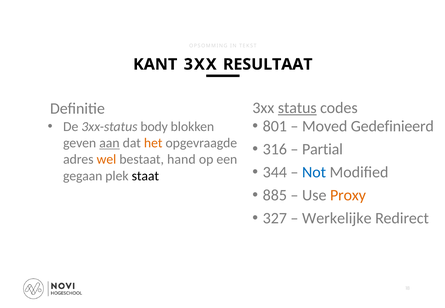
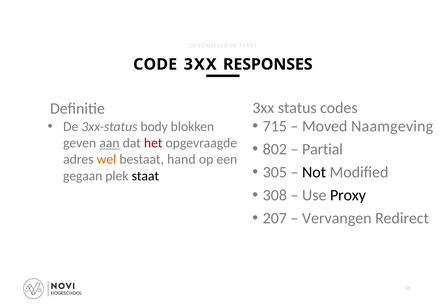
KANT: KANT -> CODE (155, 64)
RESULTAAT: RESULTAAT -> RESPONSES (268, 64)
status underline: present -> none (297, 108)
801: 801 -> 715 (275, 126)
Gedefinieerd: Gedefinieerd -> Naamgeving (392, 126)
het colour: orange -> red (153, 143)
316: 316 -> 802 (275, 149)
344: 344 -> 305 (275, 172)
Not colour: blue -> black (314, 172)
885: 885 -> 308 (275, 195)
Proxy colour: orange -> black (348, 195)
327: 327 -> 207 (275, 218)
Werkelijke: Werkelijke -> Vervangen (337, 218)
